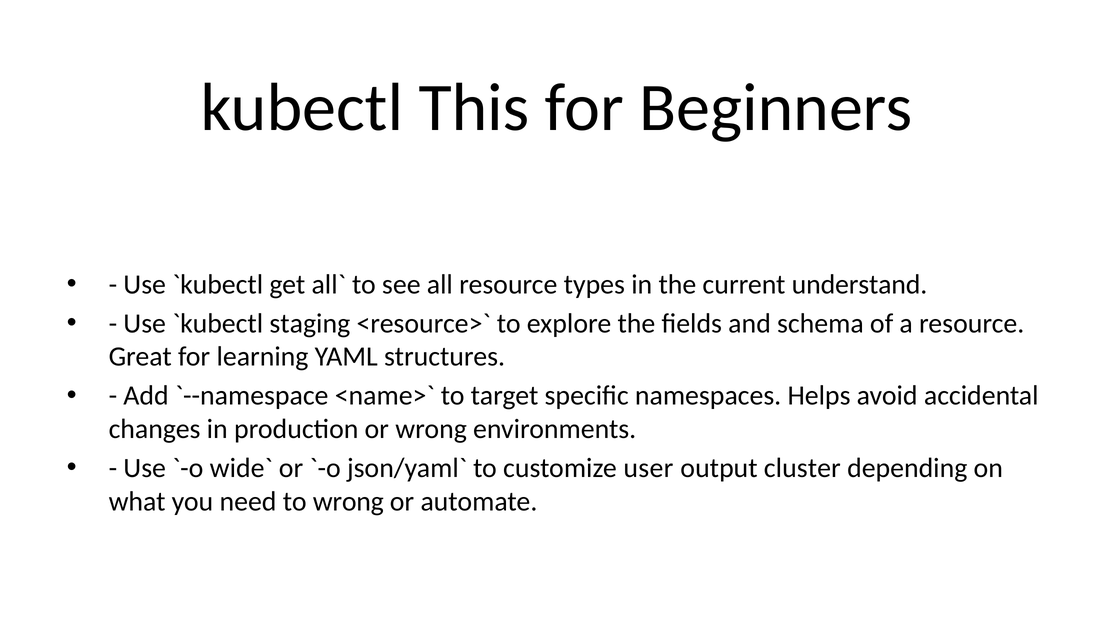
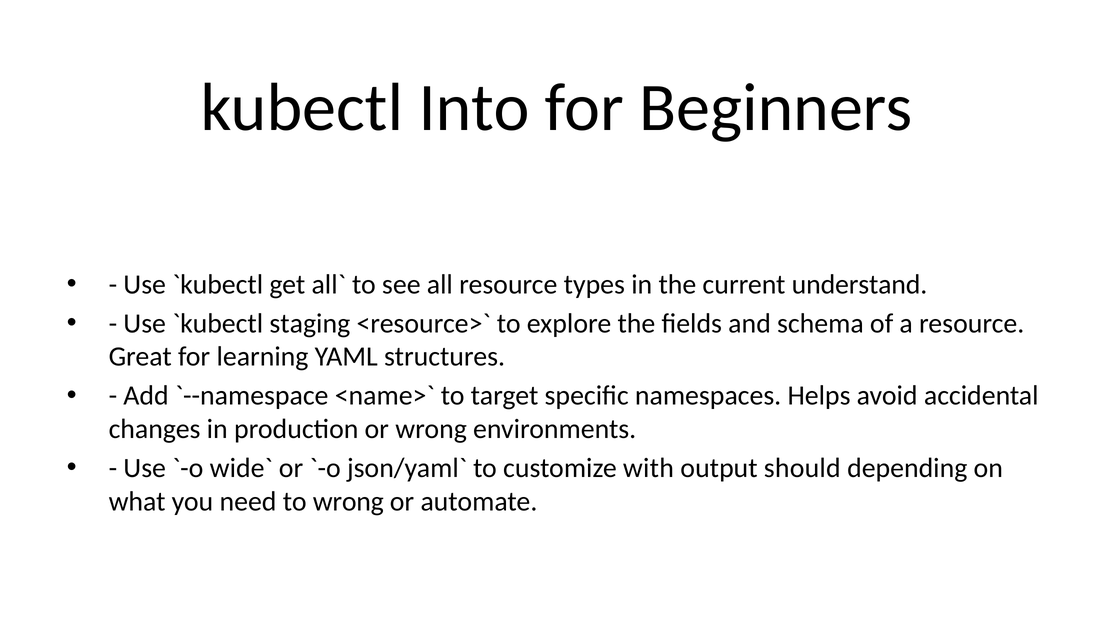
This: This -> Into (474, 108)
user: user -> with (648, 468)
cluster: cluster -> should (802, 468)
